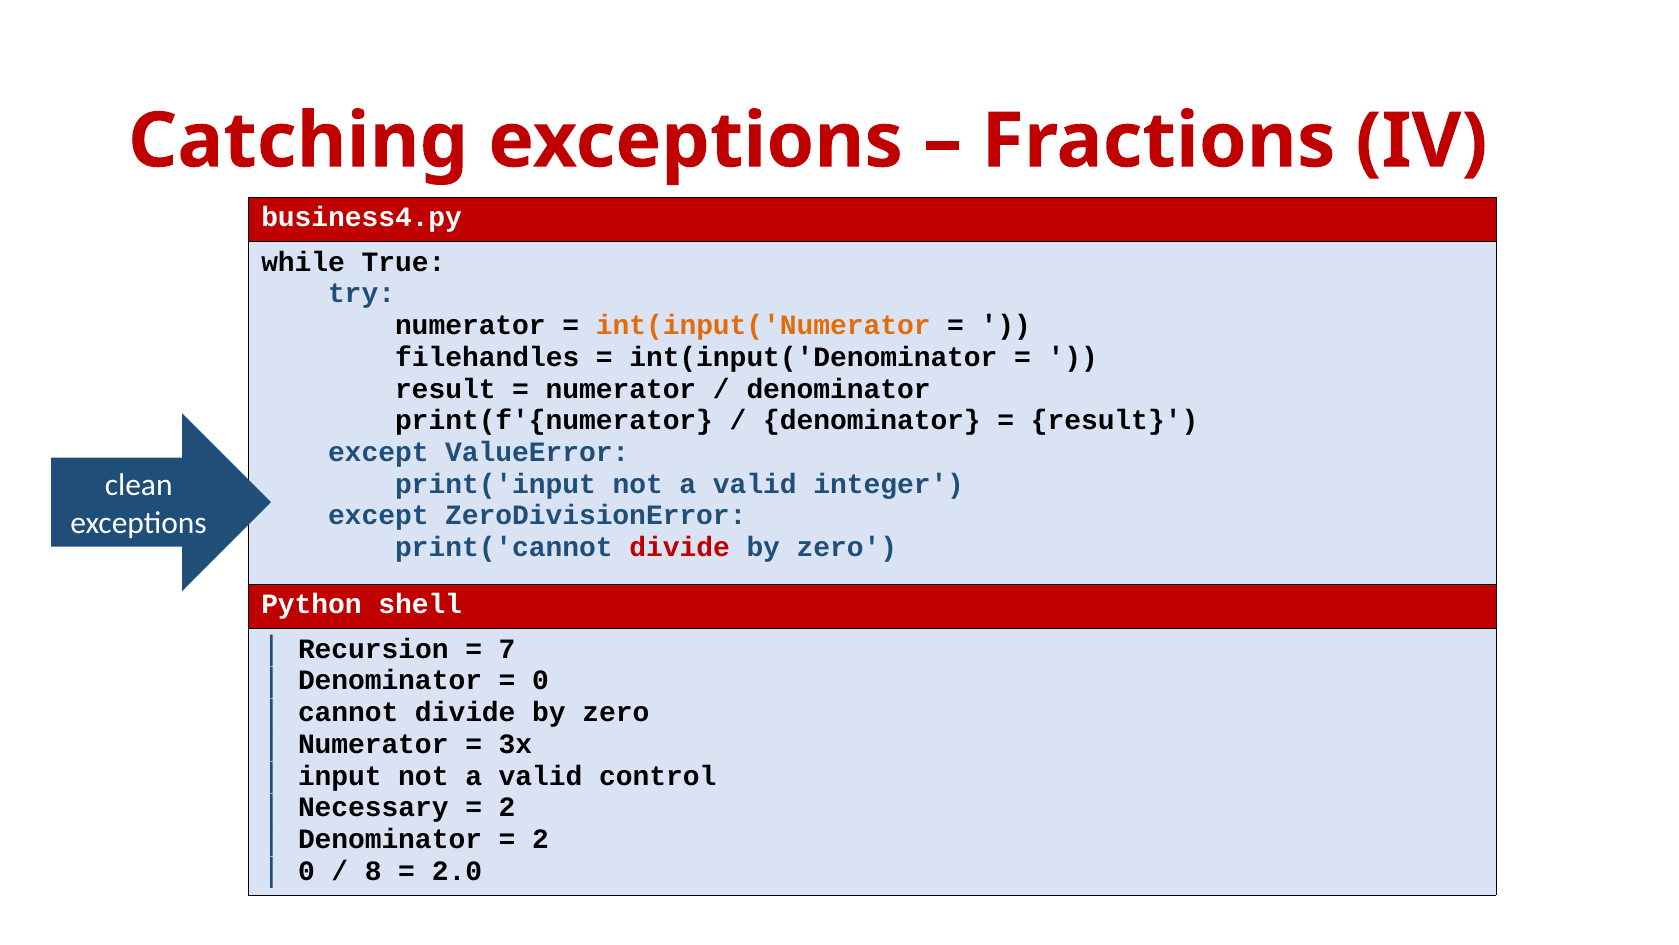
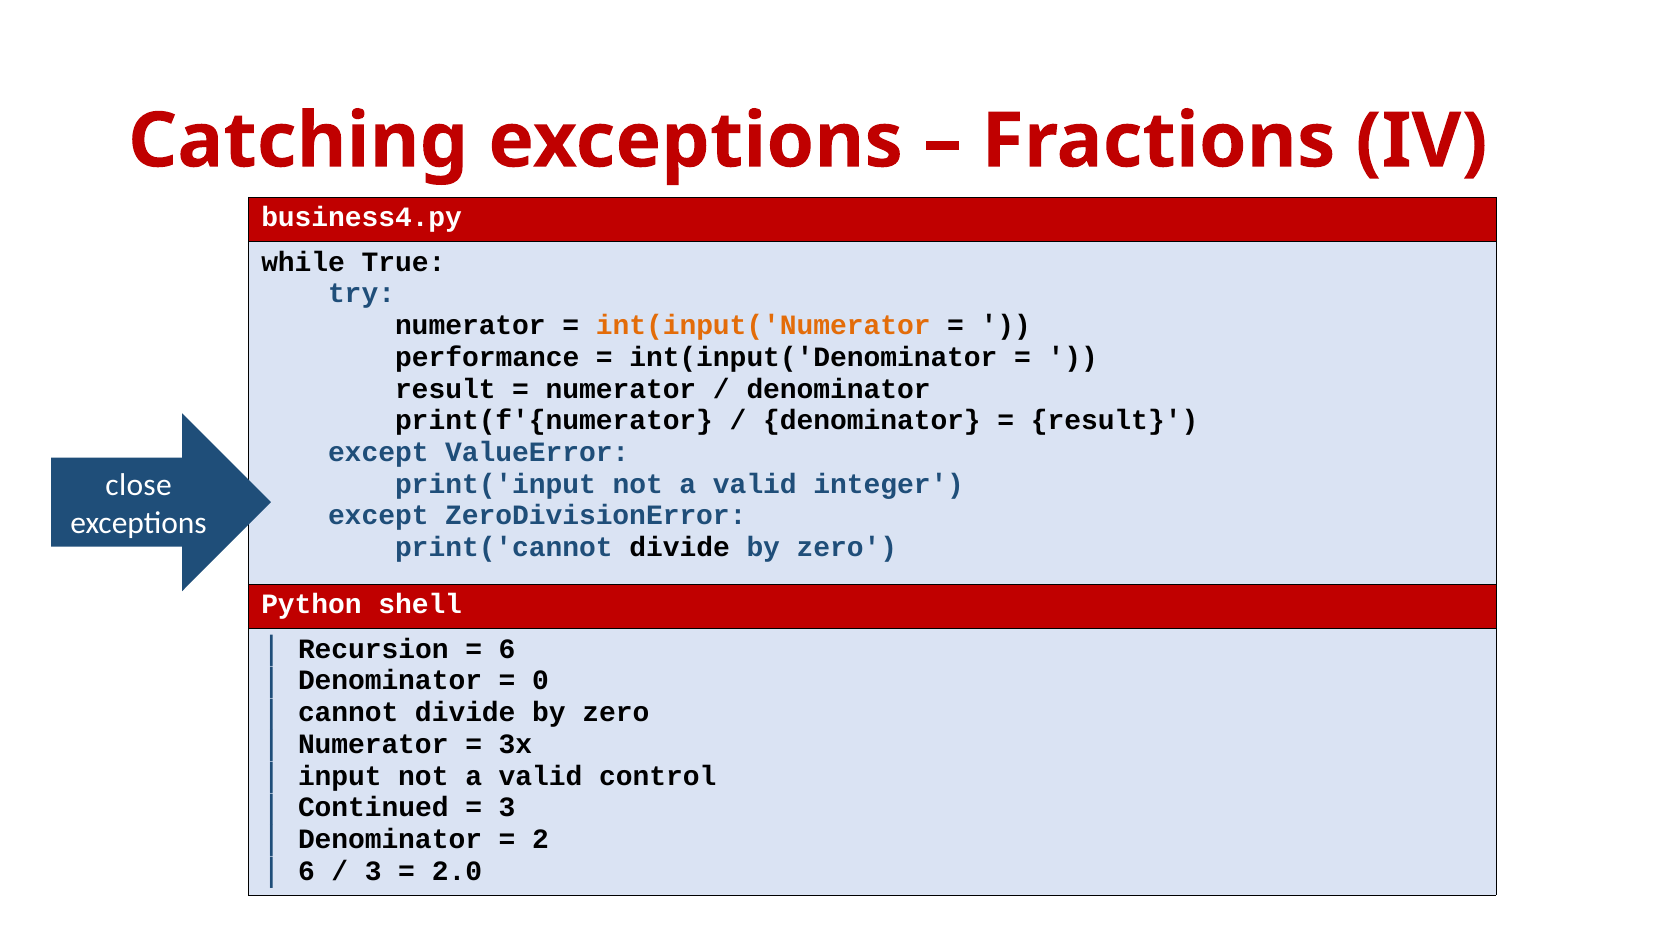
filehandles: filehandles -> performance (487, 357)
clean: clean -> close (139, 485)
divide colour: red -> black (680, 547)
7: 7 -> 6 (507, 649)
Necessary: Necessary -> Continued (373, 807)
2: 2 -> 3 (507, 807)
0: 0 -> 6 (306, 870)
8: 8 -> 3 (373, 870)
